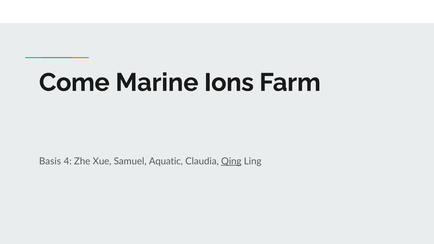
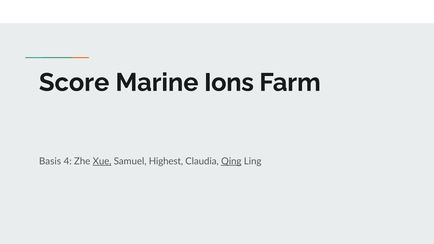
Come: Come -> Score (74, 83)
Xue underline: none -> present (102, 161)
Aquatic: Aquatic -> Highest (166, 161)
